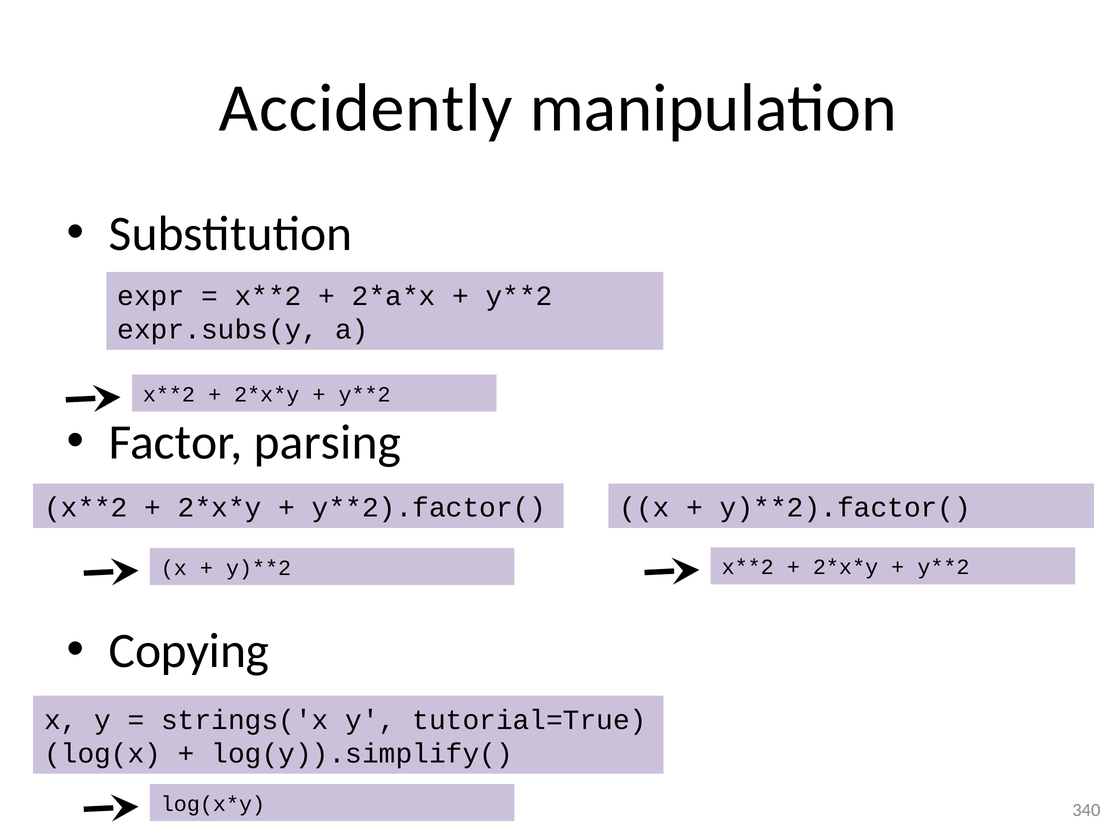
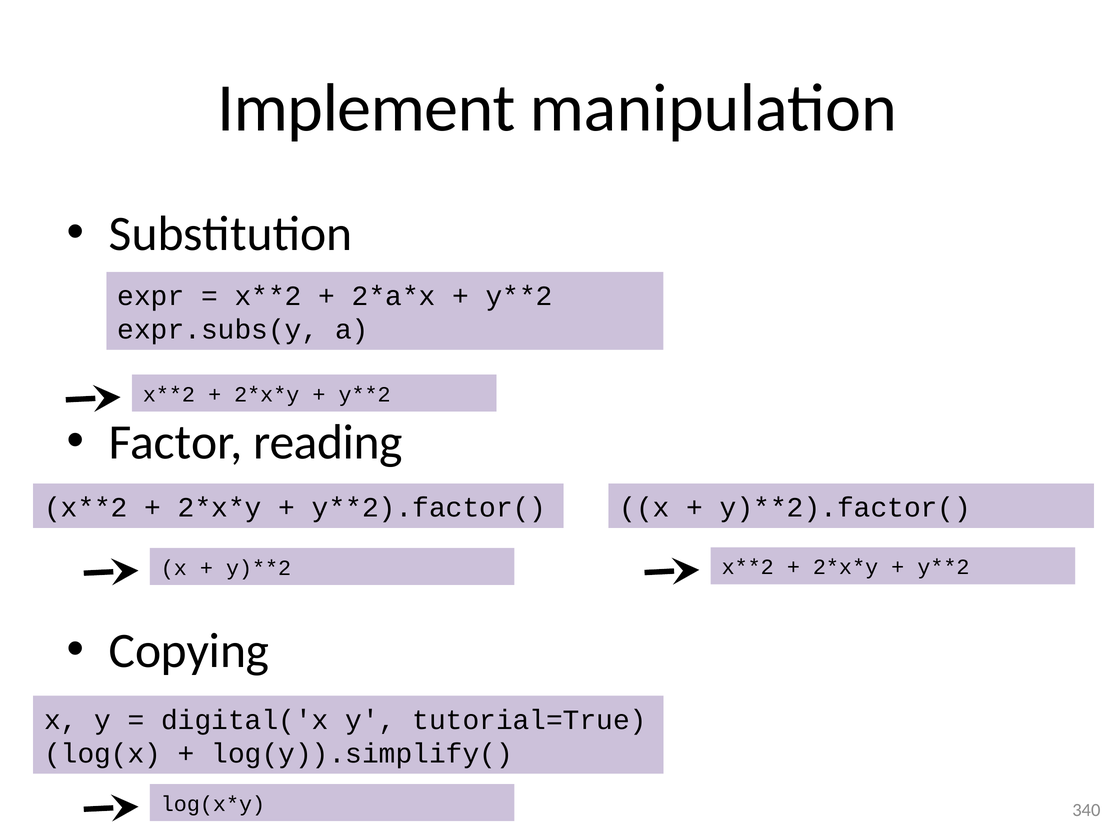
Accidently: Accidently -> Implement (366, 108)
parsing: parsing -> reading (328, 443)
strings('x: strings('x -> digital('x (245, 720)
